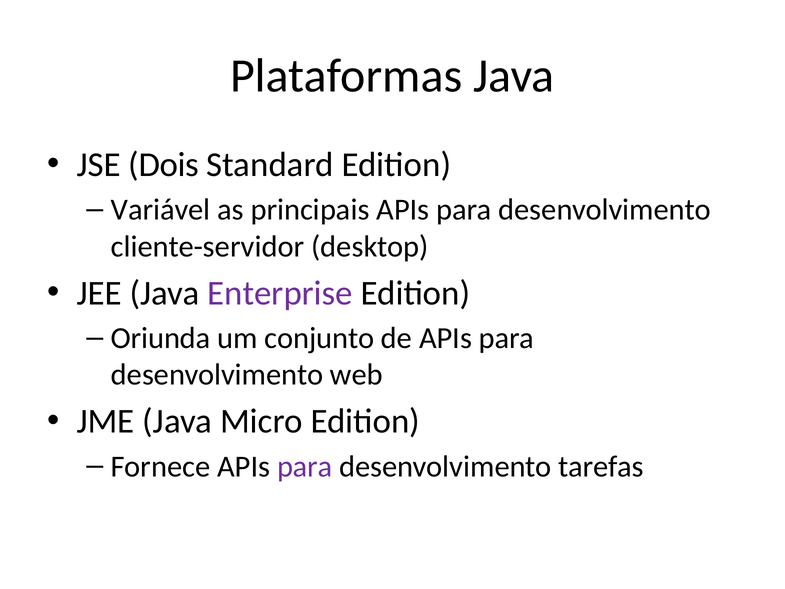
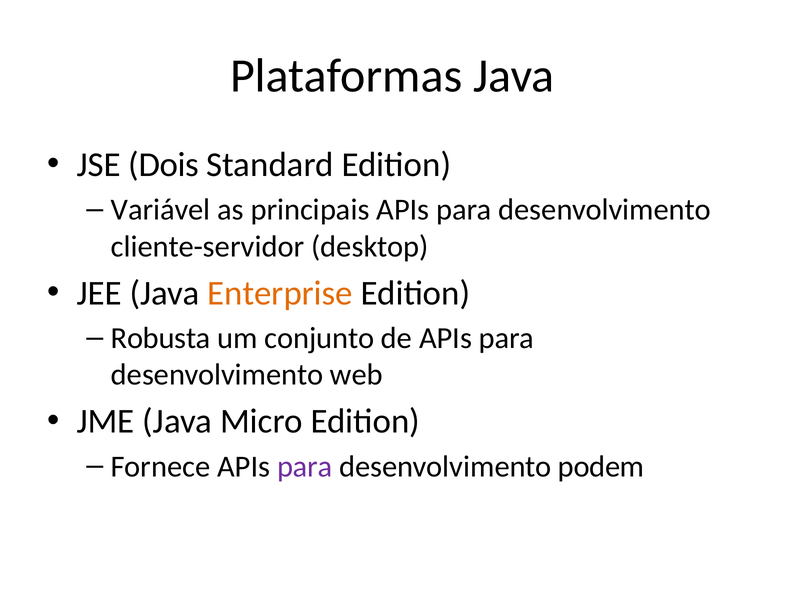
Enterprise colour: purple -> orange (280, 293)
Oriunda: Oriunda -> Robusta (161, 338)
tarefas: tarefas -> podem (601, 466)
